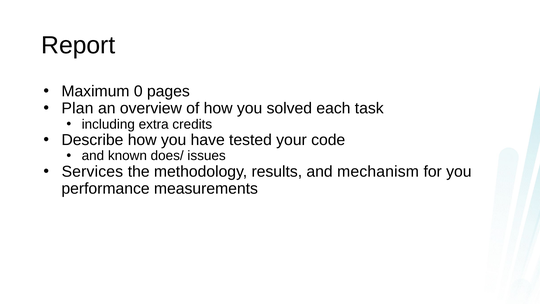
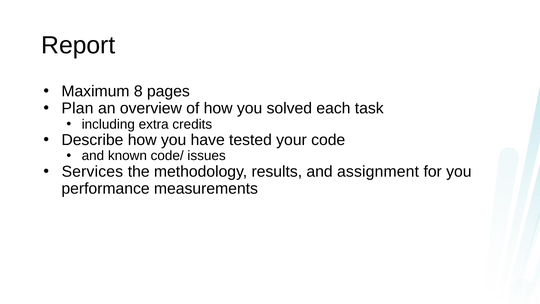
0: 0 -> 8 (138, 91)
does/: does/ -> code/ (167, 156)
mechanism: mechanism -> assignment (378, 171)
